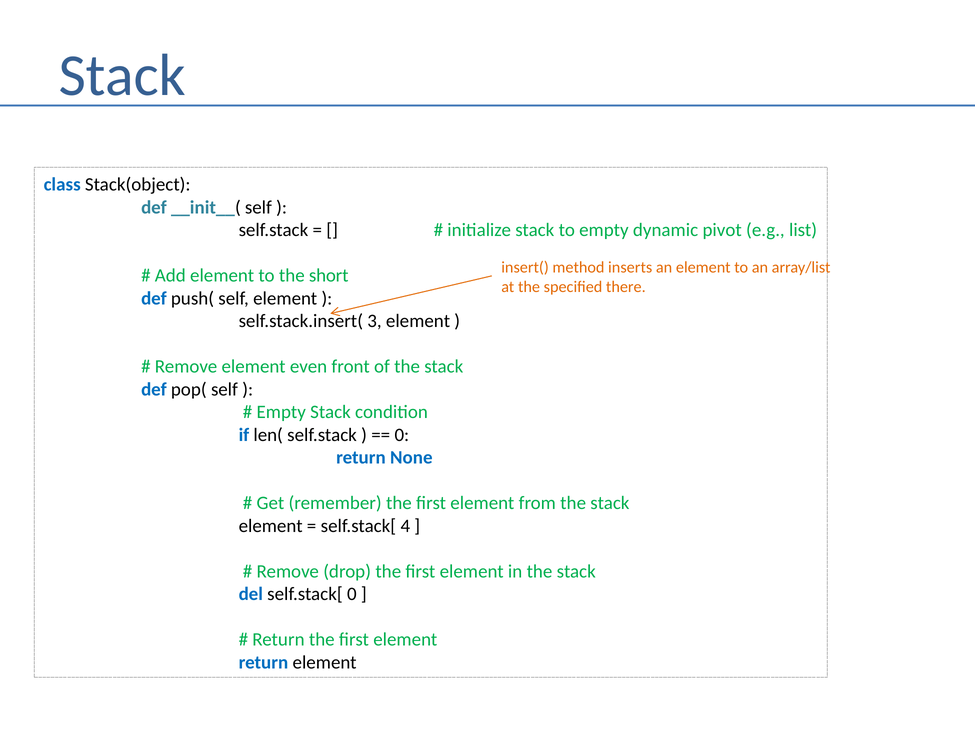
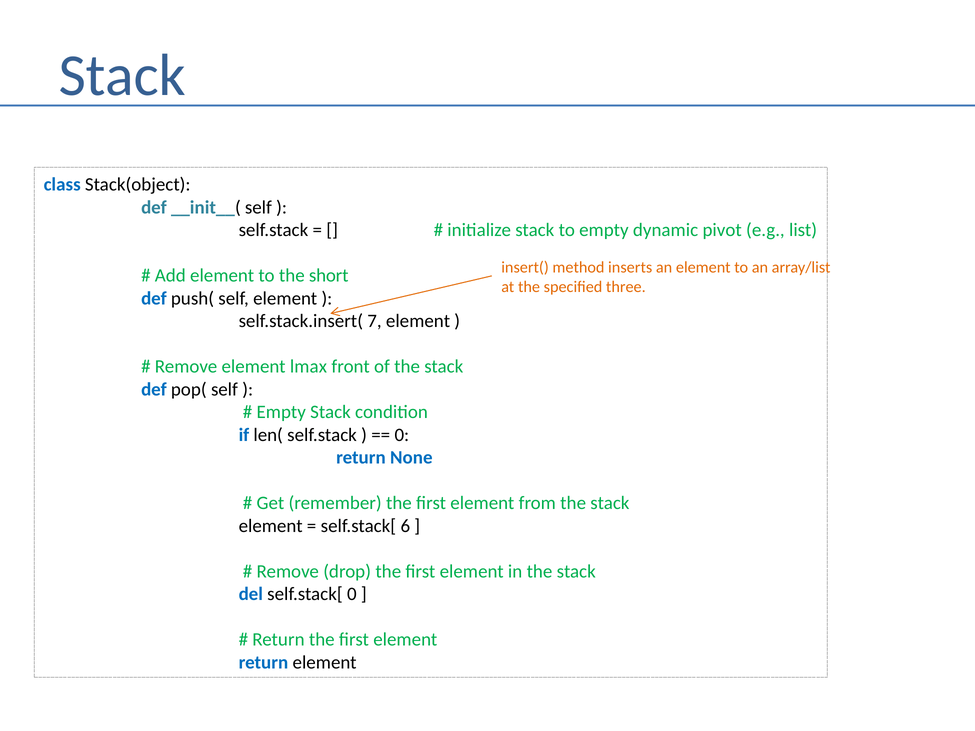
there: there -> three (626, 287)
3: 3 -> 7 (374, 321)
even: even -> lmax (308, 367)
4: 4 -> 6 (405, 526)
